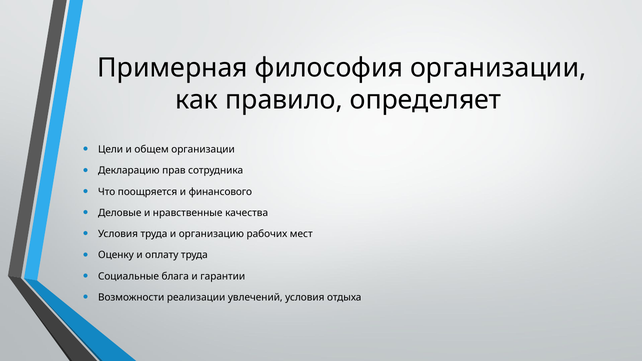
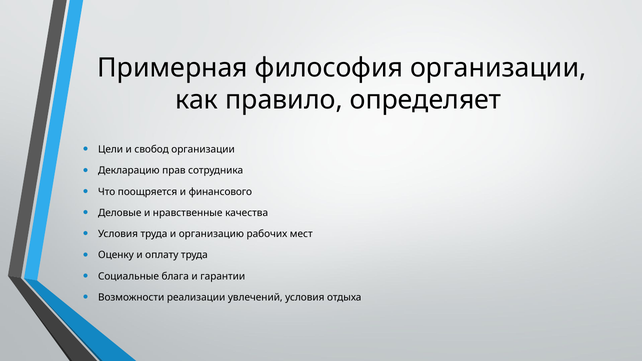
общем: общем -> свобод (152, 150)
